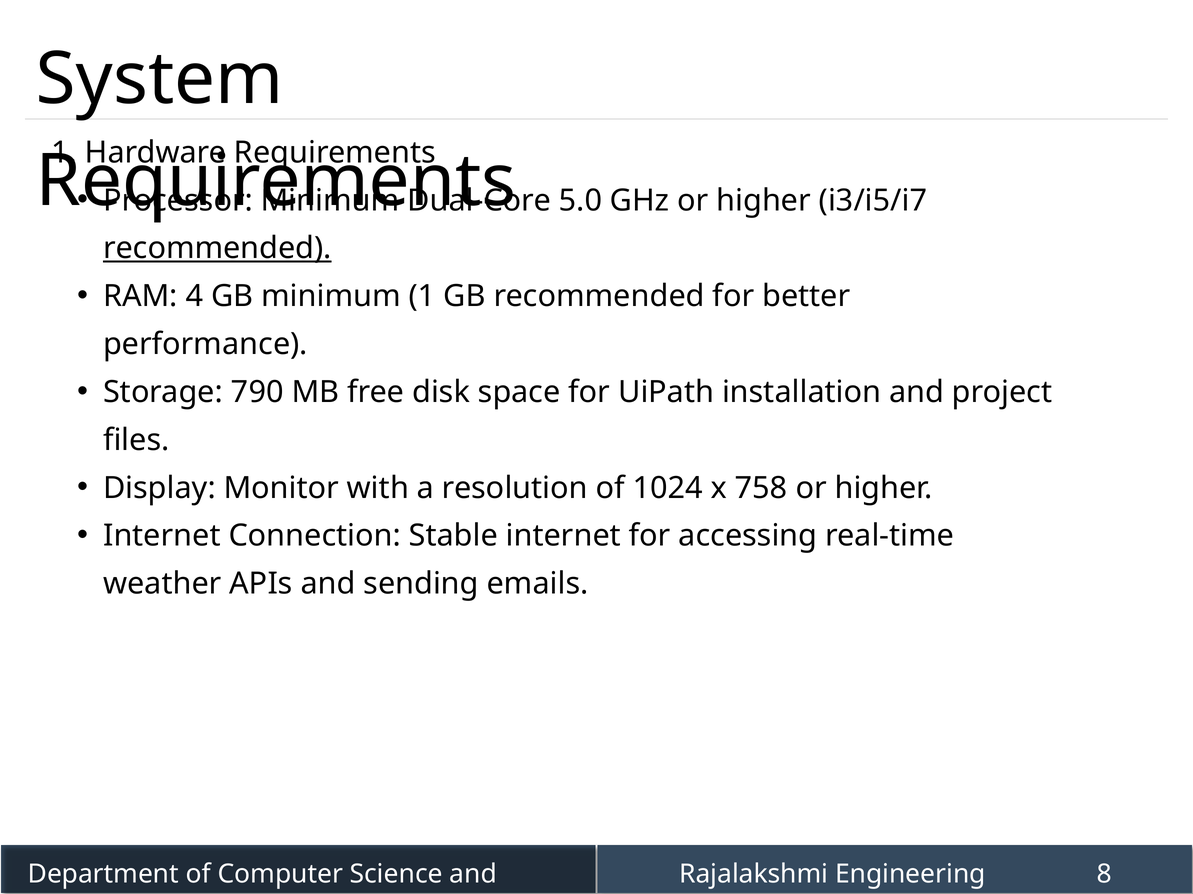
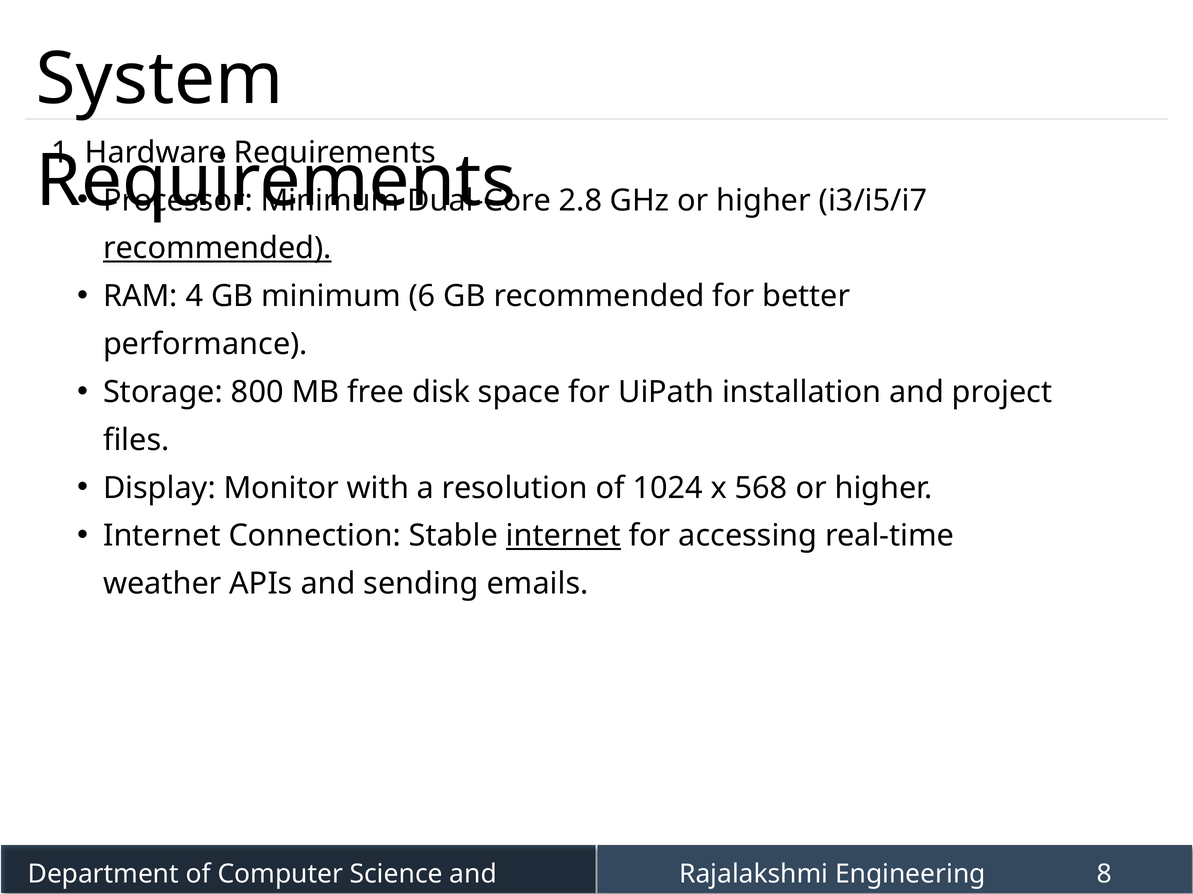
5.0: 5.0 -> 2.8 (580, 201)
minimum 1: 1 -> 6 (422, 297)
790: 790 -> 800 (257, 392)
758: 758 -> 568 (761, 488)
internet underline: none -> present (563, 536)
